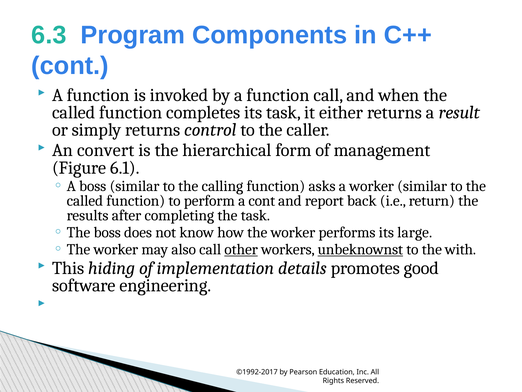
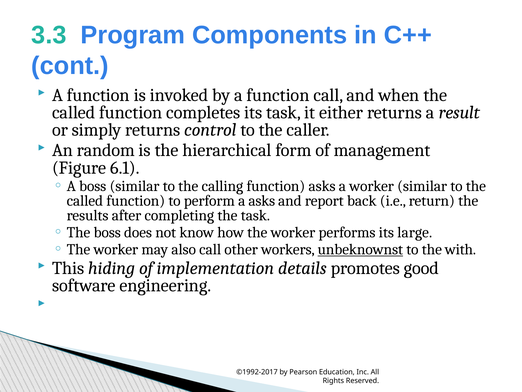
6.3: 6.3 -> 3.3 (49, 35)
convert: convert -> random (106, 150)
a cont: cont -> asks (262, 201)
other underline: present -> none (241, 249)
